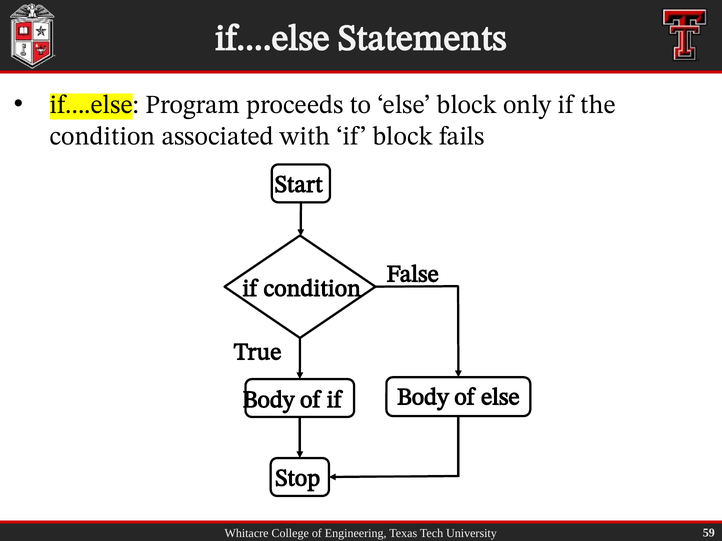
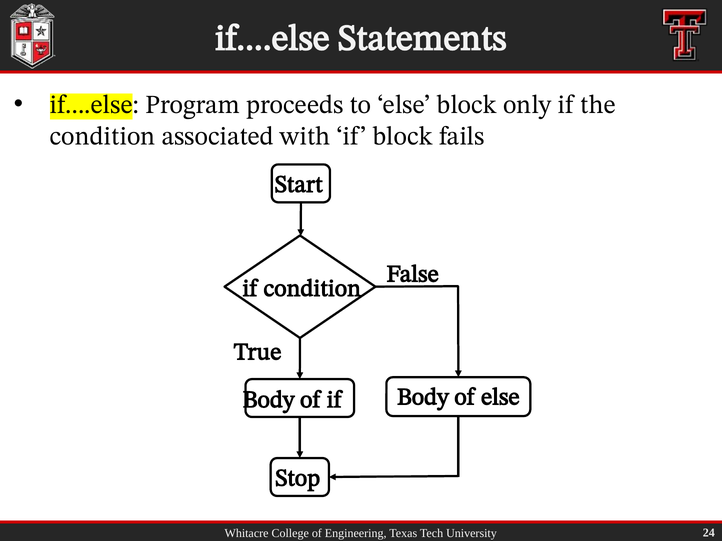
59: 59 -> 24 (709, 534)
